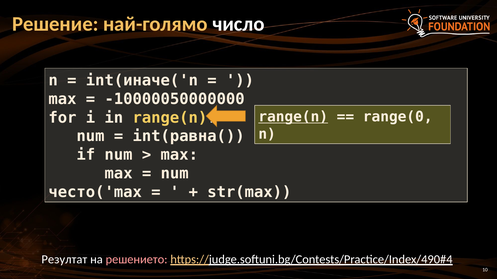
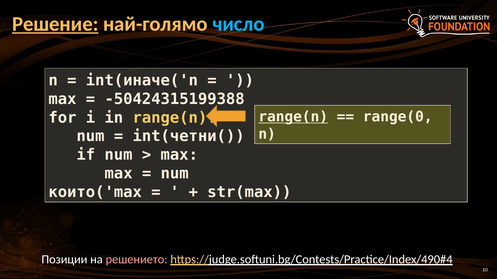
Решение underline: none -> present (55, 24)
число colour: white -> light blue (238, 24)
-10000050000000: -10000050000000 -> -50424315199388 (175, 99)
int(равна(: int(равна( -> int(четни( (189, 137)
често('max: често('max -> които('max (95, 192)
Резултат: Резултат -> Позиции (64, 260)
